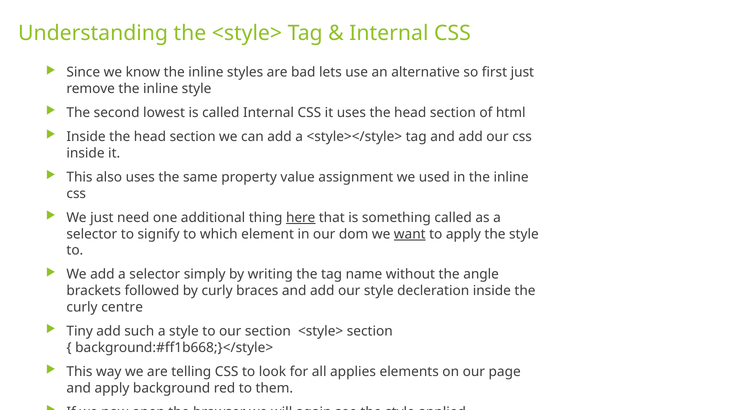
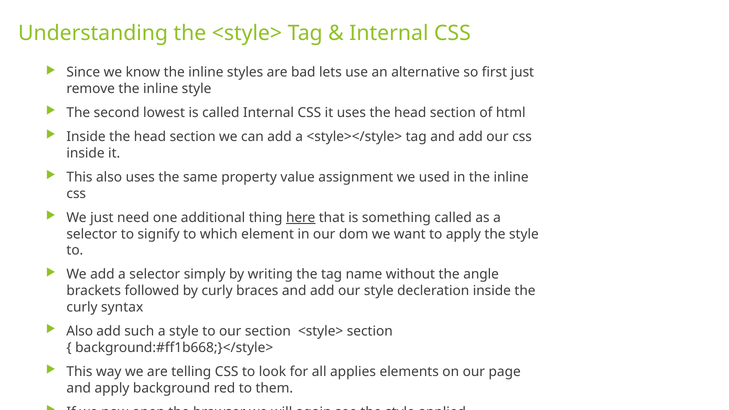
want underline: present -> none (410, 234)
centre: centre -> syntax (122, 307)
Tiny: Tiny -> Also (80, 331)
